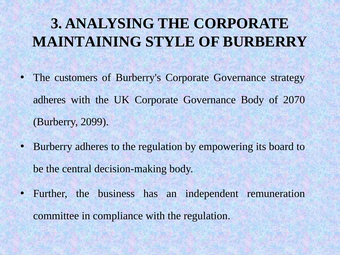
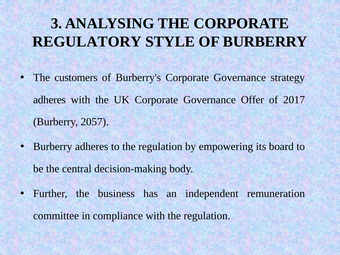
MAINTAINING: MAINTAINING -> REGULATORY (87, 42)
Governance Body: Body -> Offer (252, 100)
2070: 2070 -> 2017 (294, 100)
2099: 2099 -> 2057 (95, 122)
